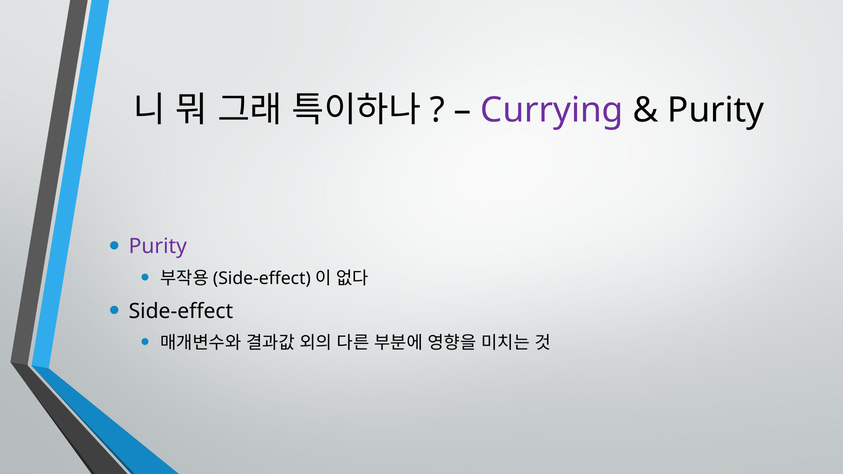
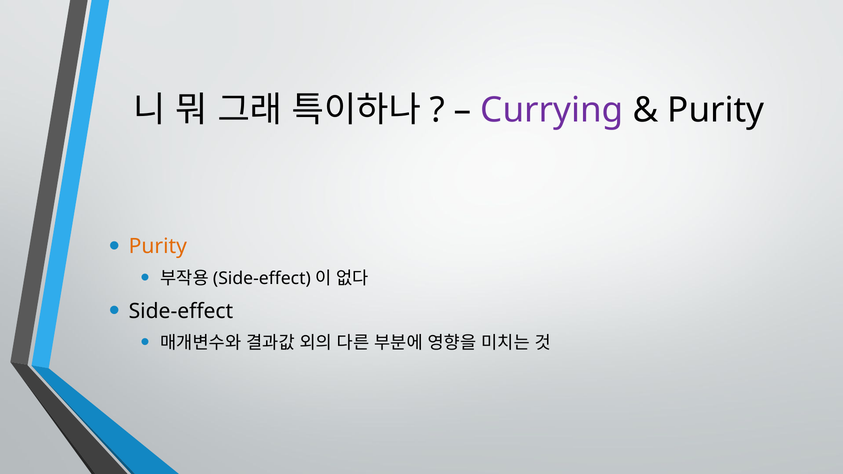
Purity colour: purple -> orange (158, 247)
